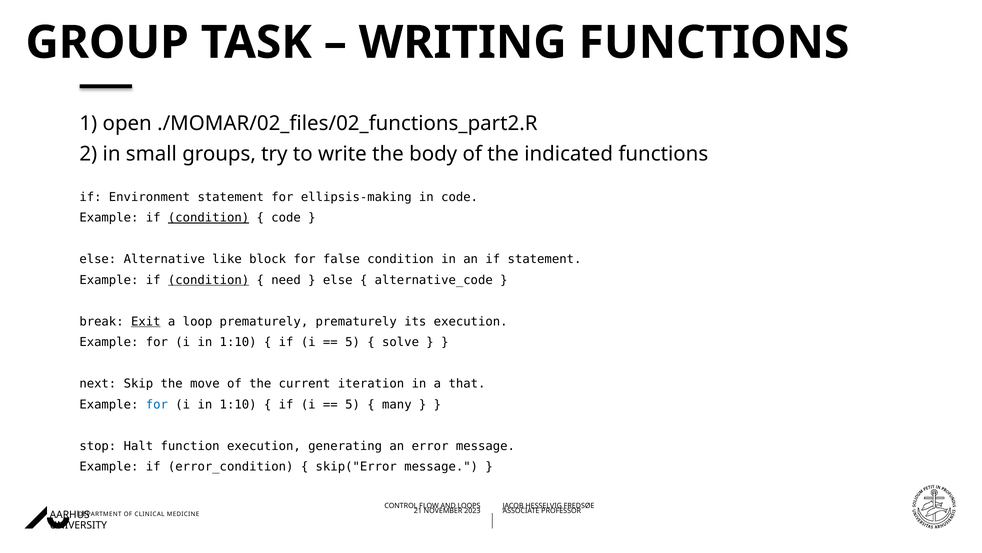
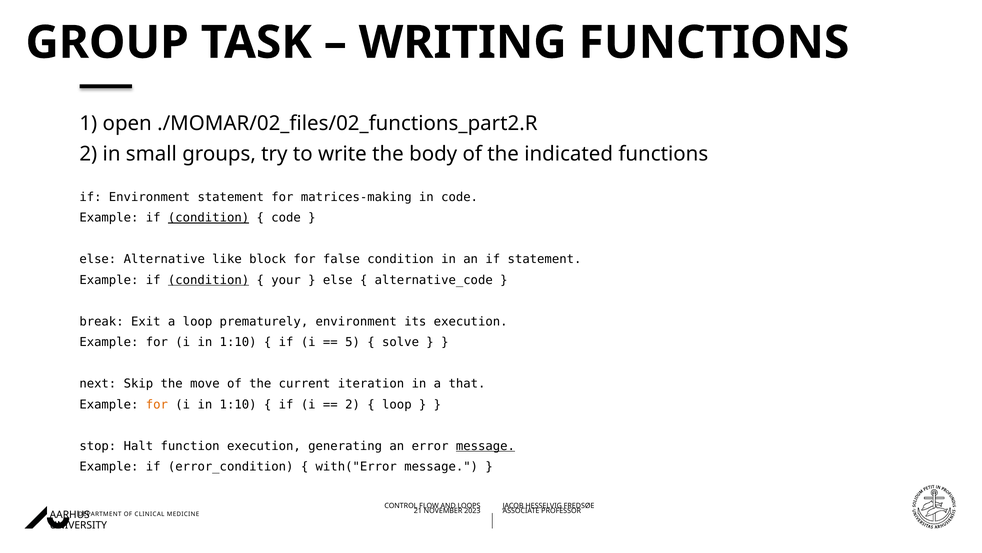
ellipsis-making: ellipsis-making -> matrices-making (356, 197)
need: need -> your (286, 280)
Exit underline: present -> none (146, 321)
prematurely prematurely: prematurely -> environment (356, 321)
for colour: blue -> orange (157, 404)
5: 5 -> 2 (353, 404)
many: many -> loop (397, 404)
message underline: none -> present (485, 446)
skip("Error: skip("Error -> with("Error (356, 466)
